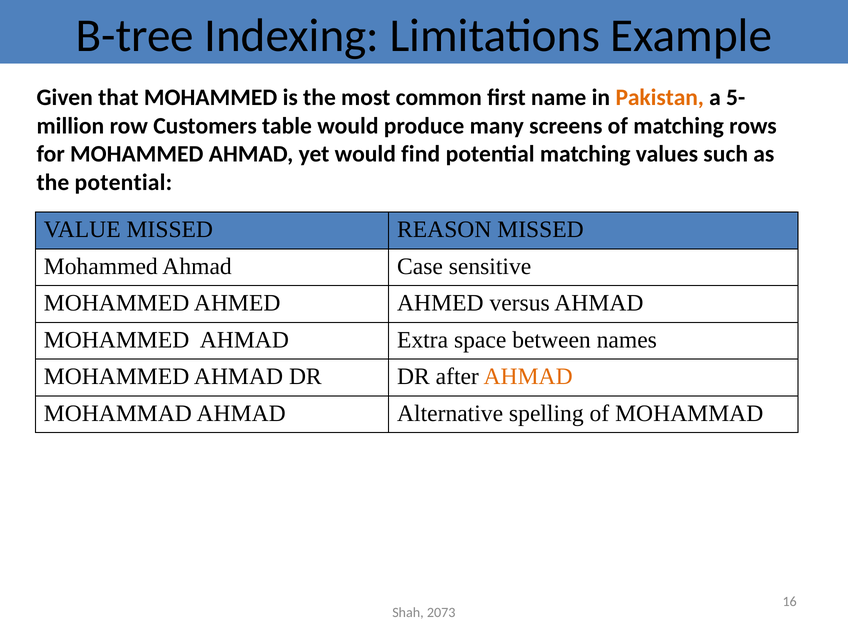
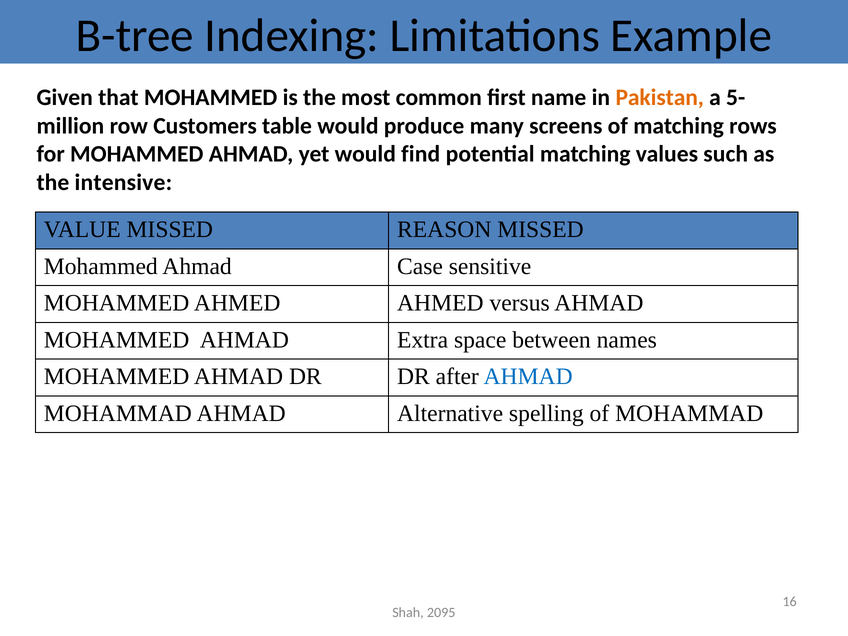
the potential: potential -> intensive (123, 182)
AHMAD colour: orange -> blue (528, 377)
2073: 2073 -> 2095 (441, 612)
